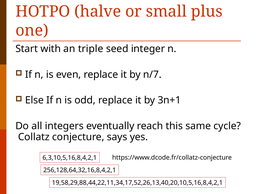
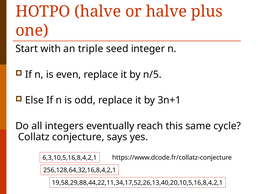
or small: small -> halve (166, 11)
n/7: n/7 -> n/5 (152, 74)
